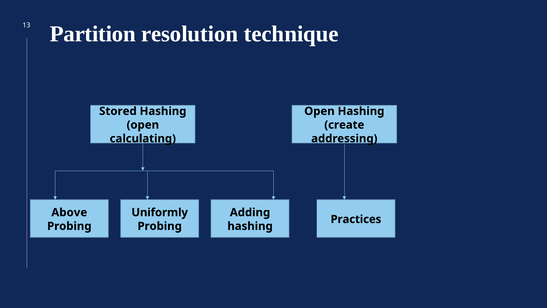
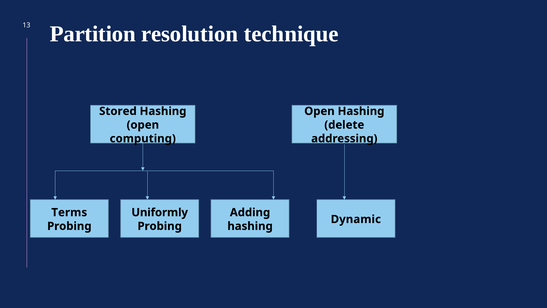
create: create -> delete (344, 125)
calculating: calculating -> computing (143, 138)
Above: Above -> Terms (69, 212)
Practices: Practices -> Dynamic (356, 219)
